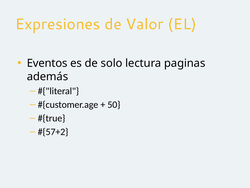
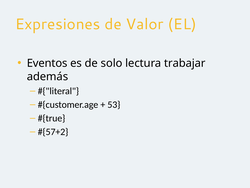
paginas: paginas -> trabajar (185, 63)
50: 50 -> 53 (114, 104)
